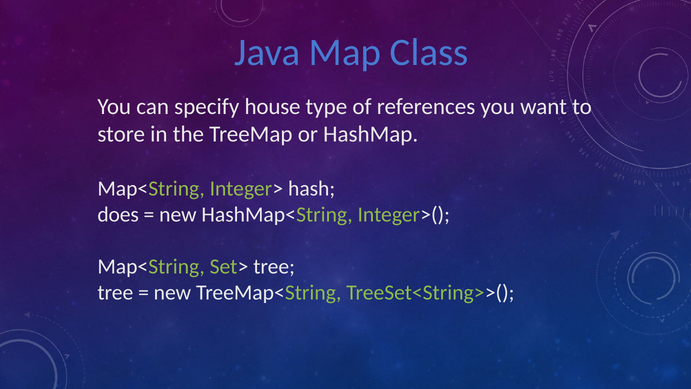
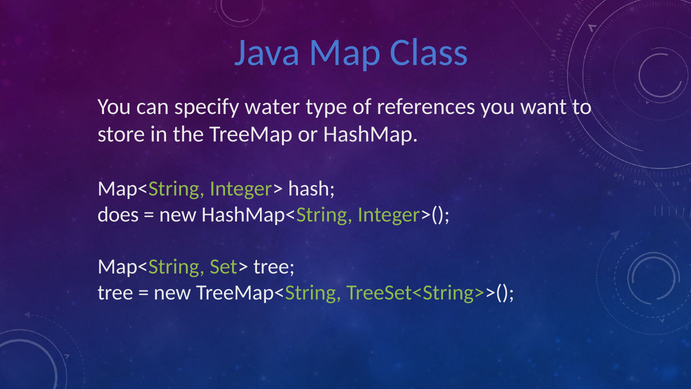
house: house -> water (272, 107)
